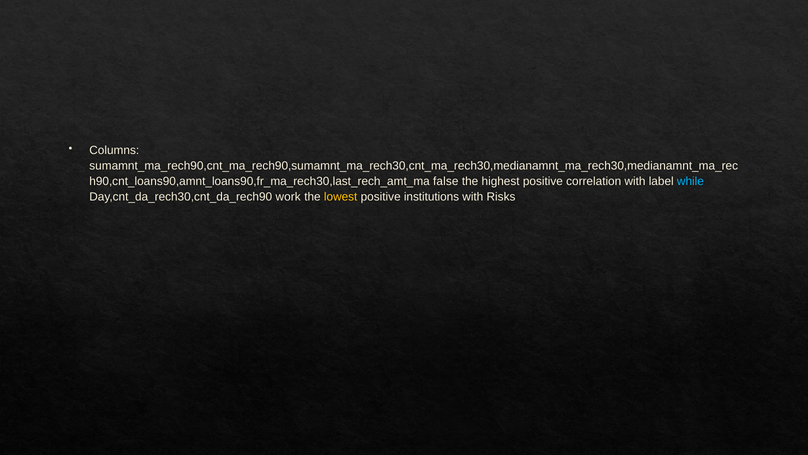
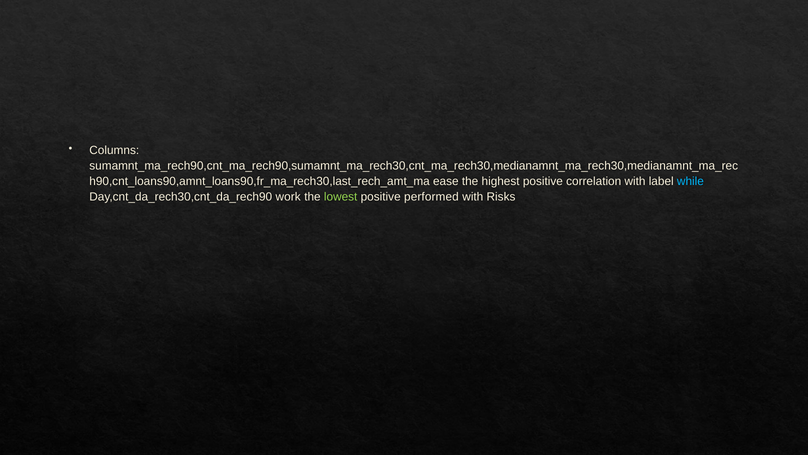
false: false -> ease (446, 181)
lowest colour: yellow -> light green (341, 197)
institutions: institutions -> performed (431, 197)
